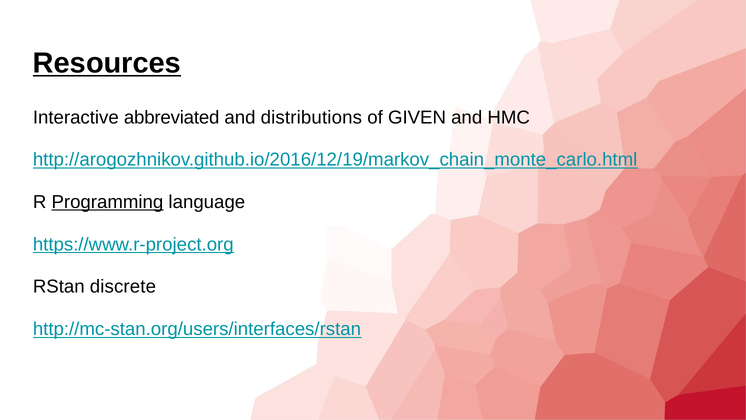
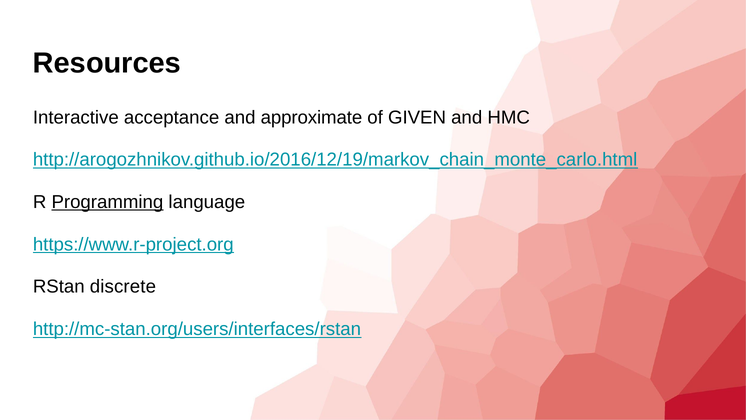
Resources underline: present -> none (107, 63)
abbreviated: abbreviated -> acceptance (172, 117)
distributions: distributions -> approximate (311, 117)
